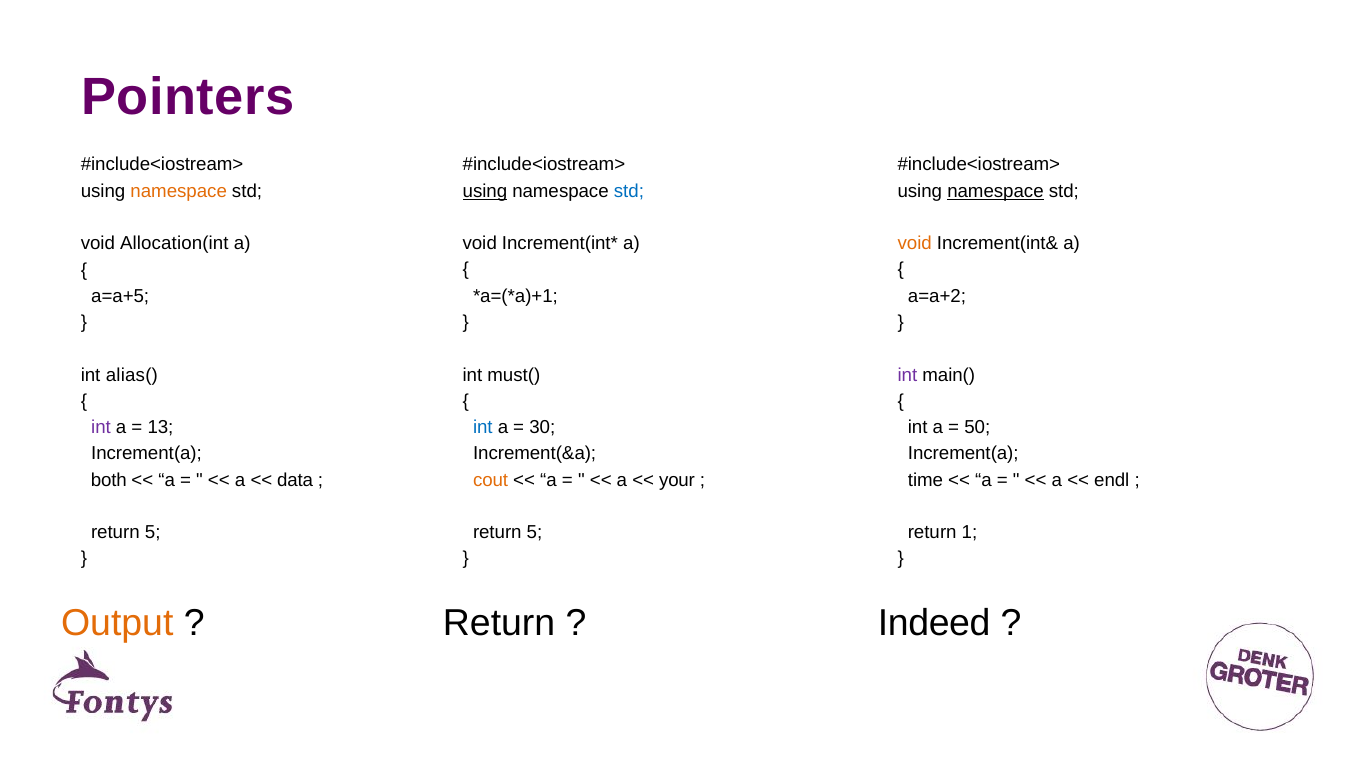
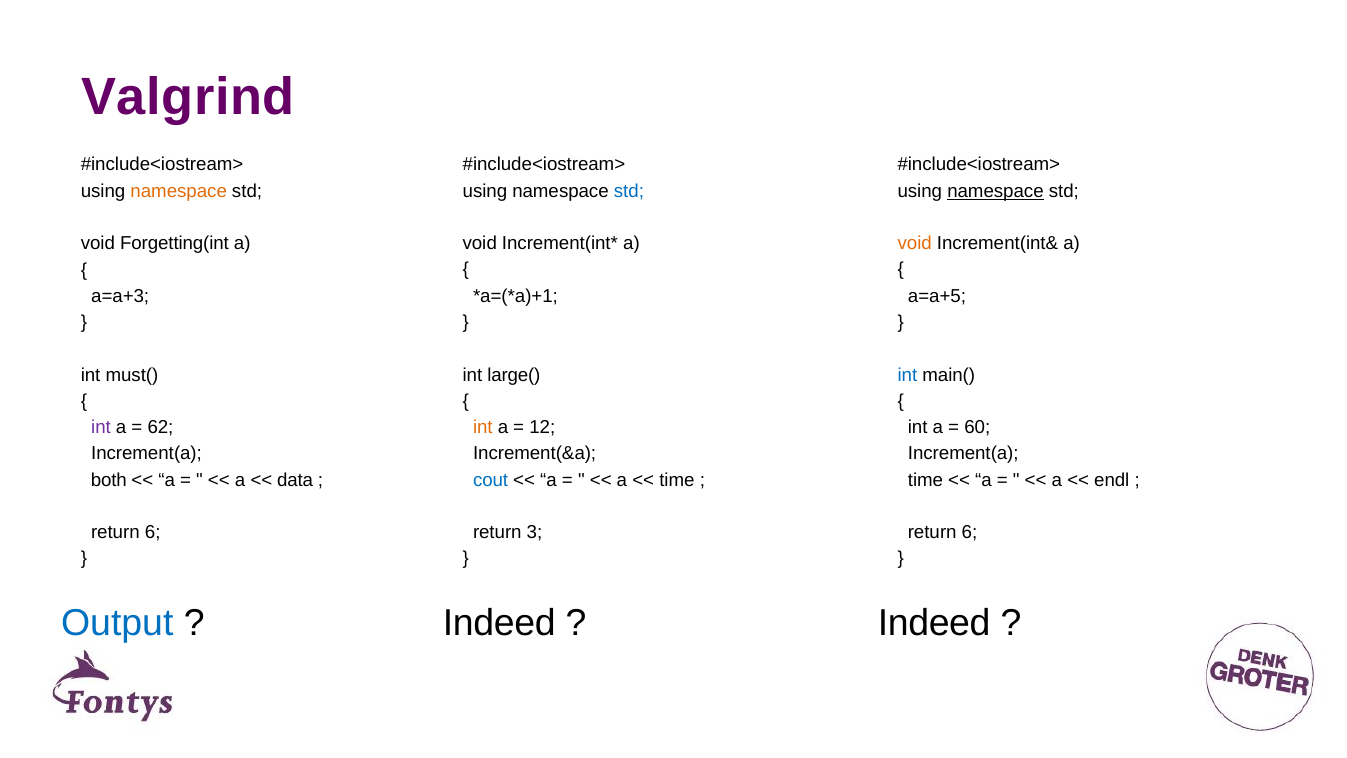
Pointers: Pointers -> Valgrind (188, 97)
using underline: present -> none (485, 191)
Allocation(int: Allocation(int -> Forgetting(int (175, 243)
a=a+5: a=a+5 -> a=a+3 (120, 296)
a=a+2: a=a+2 -> a=a+5 (937, 296)
alias(: alias( -> must( (132, 375)
must(: must( -> large( (514, 375)
int colour: purple -> blue (907, 375)
13: 13 -> 62 (160, 427)
int colour: blue -> orange (483, 427)
30: 30 -> 12 (542, 427)
50: 50 -> 60 (977, 427)
cout colour: orange -> blue (491, 480)
your: your -> time (677, 480)
5: 5 -> 6 (153, 532)
5: 5 -> 3 (535, 532)
1: 1 -> 6 (969, 532)
Output colour: orange -> blue (117, 623)
Return: Return -> Indeed (499, 623)
